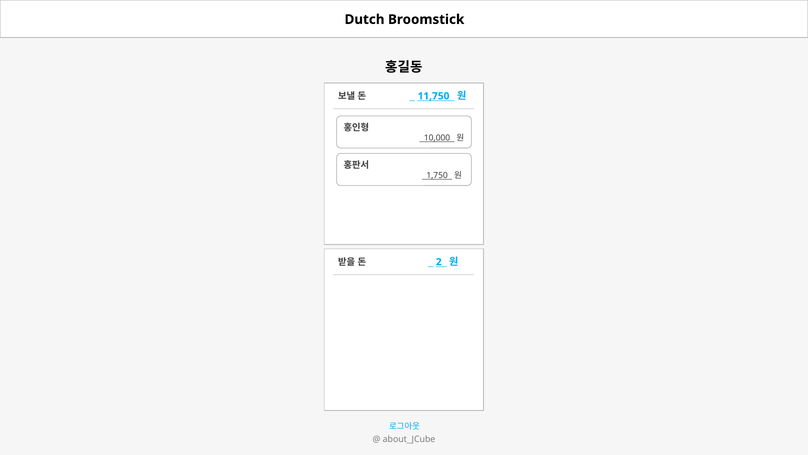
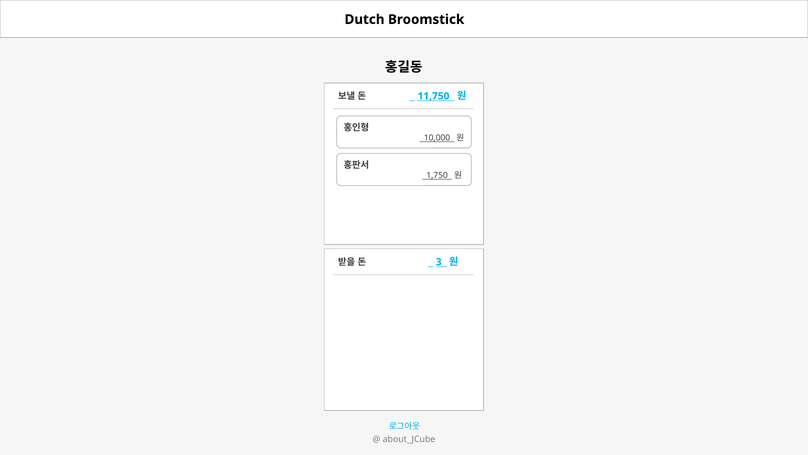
2: 2 -> 3 (439, 262)
